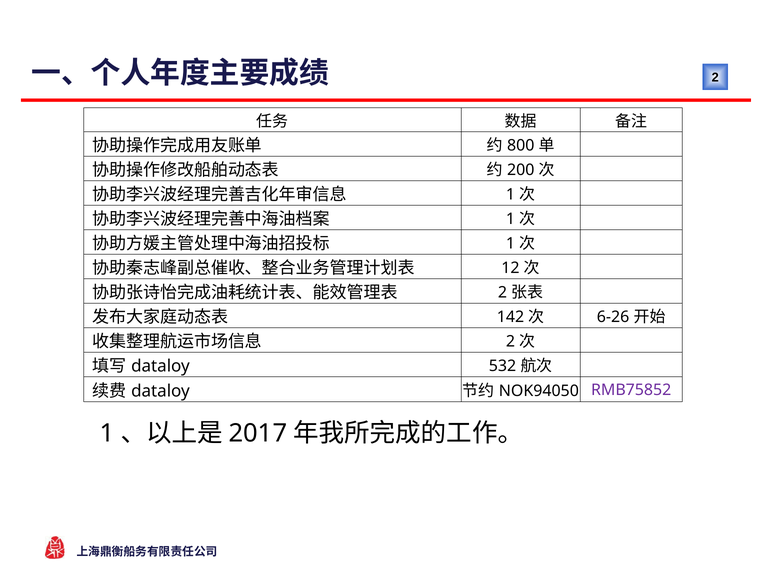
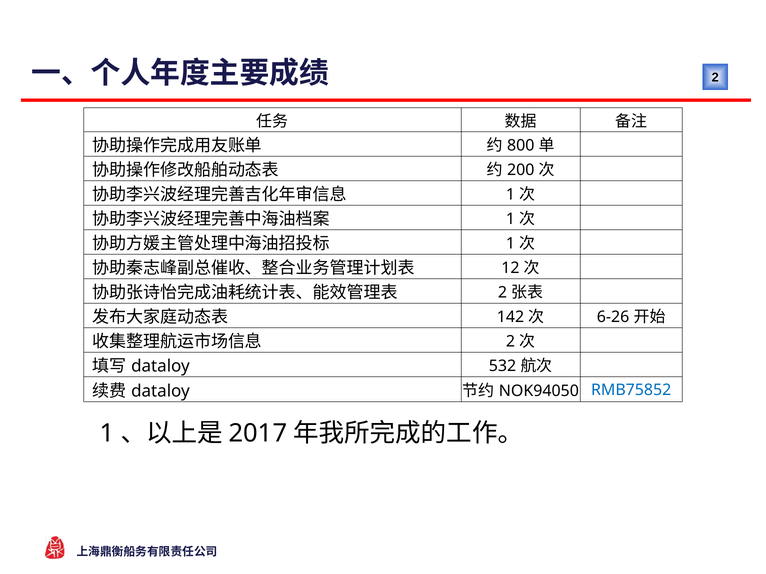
RMB75852 colour: purple -> blue (631, 390)
